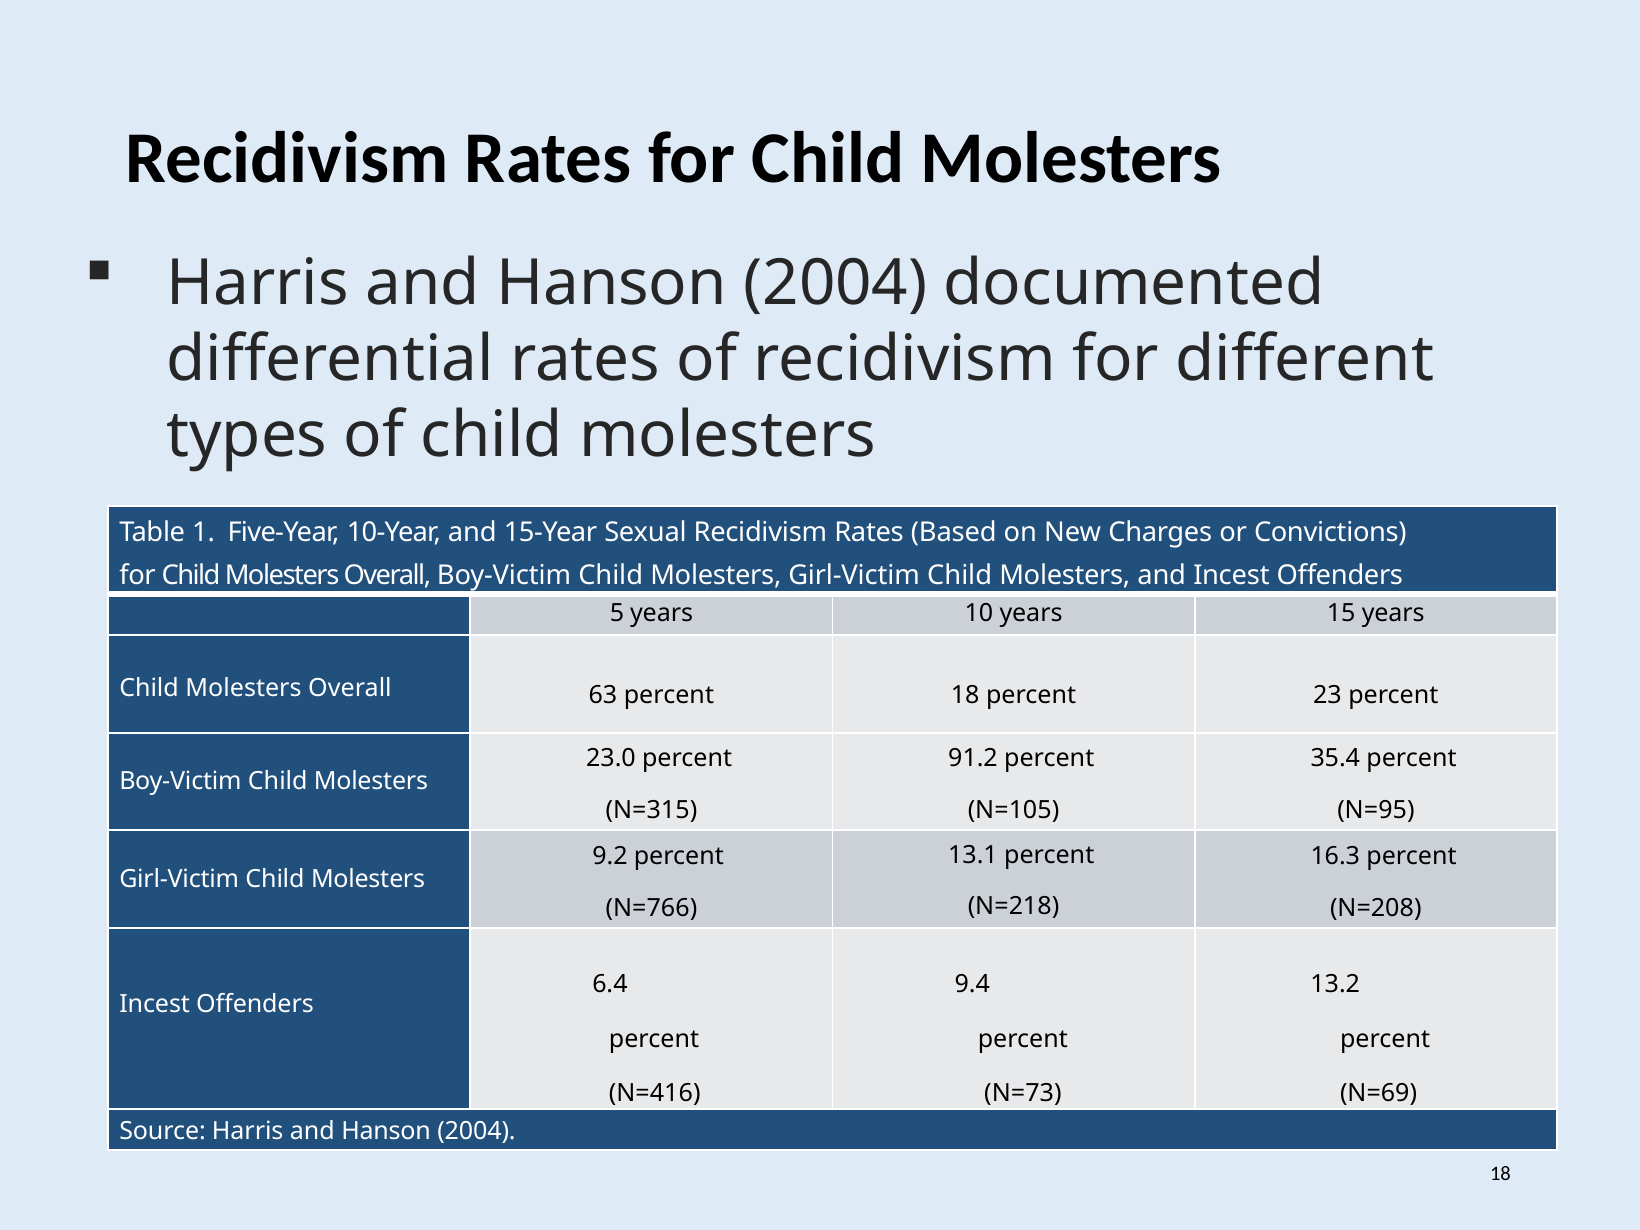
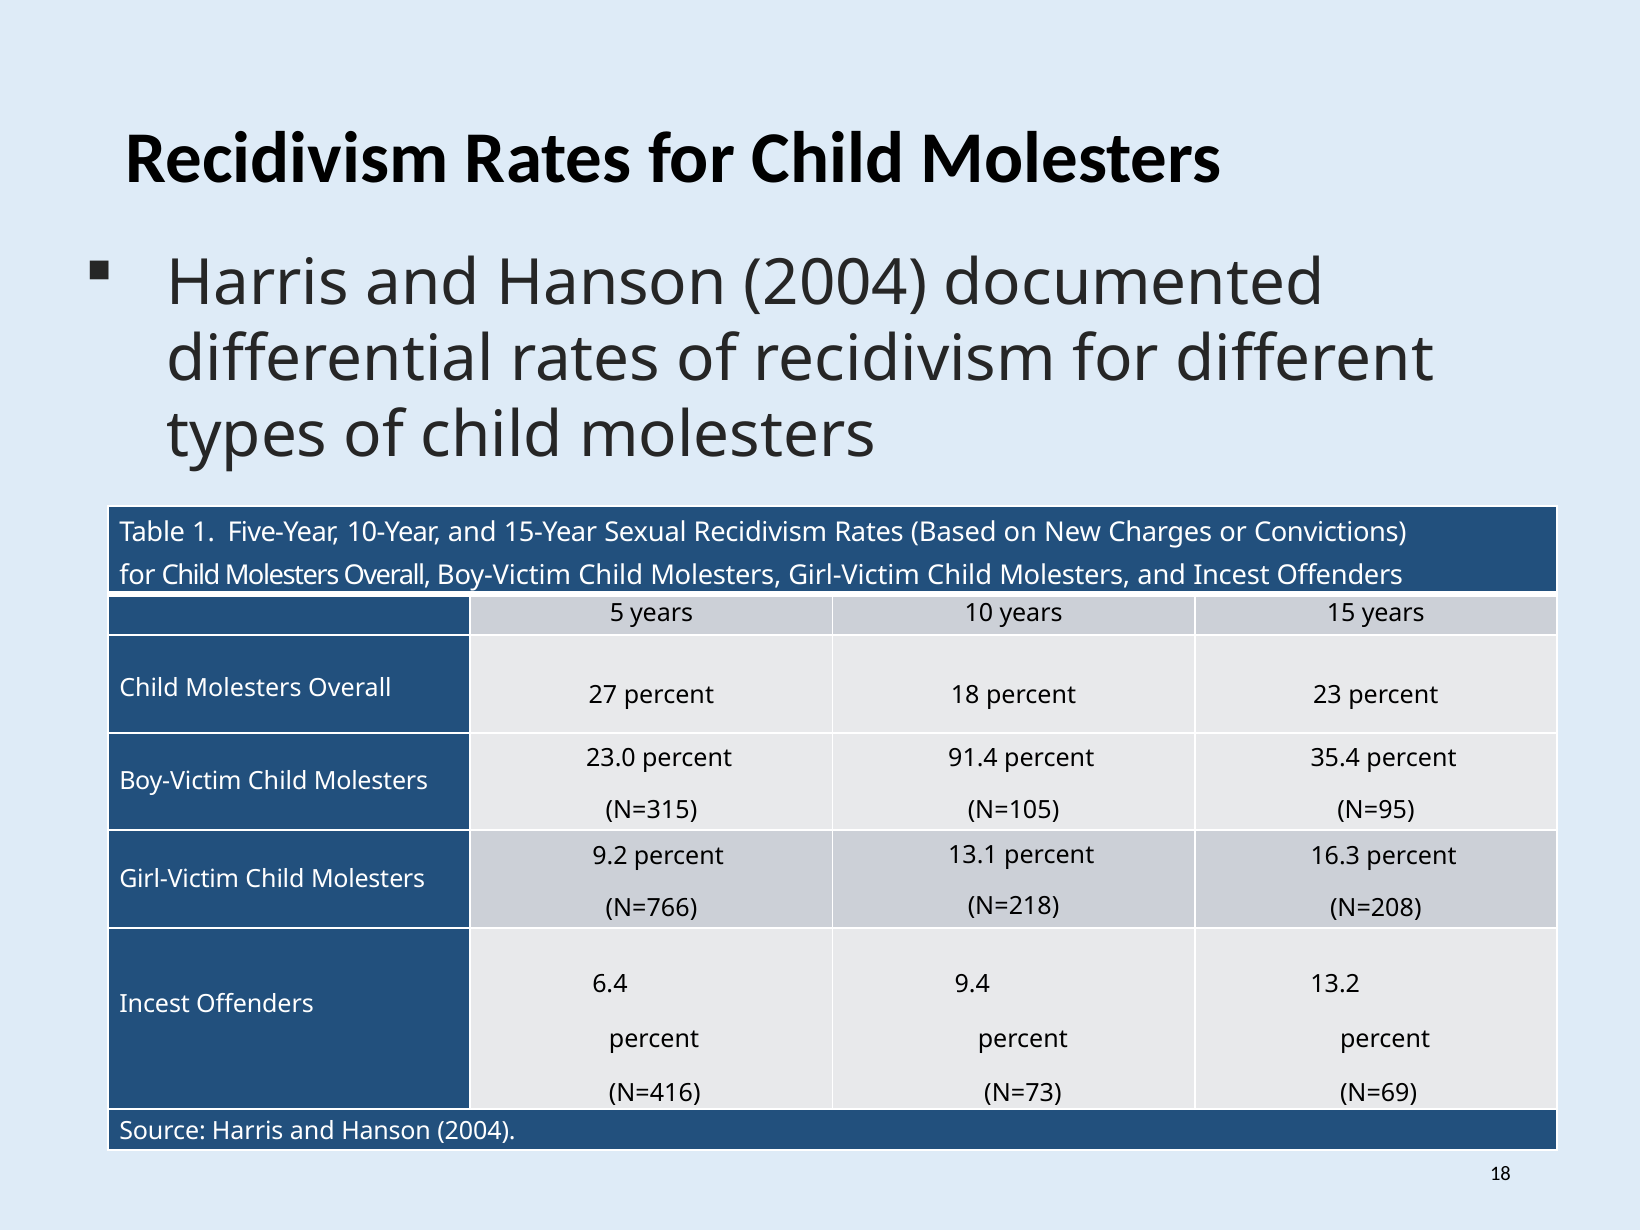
63: 63 -> 27 (603, 695)
91.2: 91.2 -> 91.4 (973, 758)
